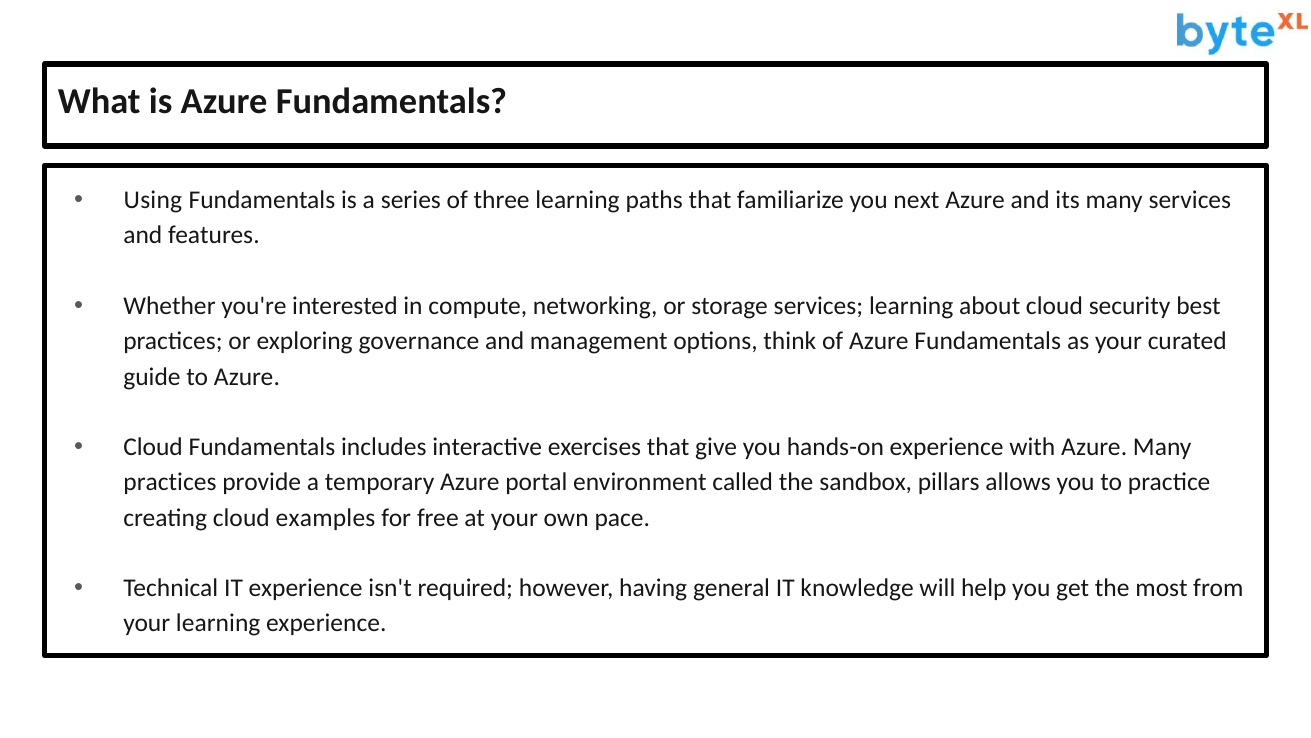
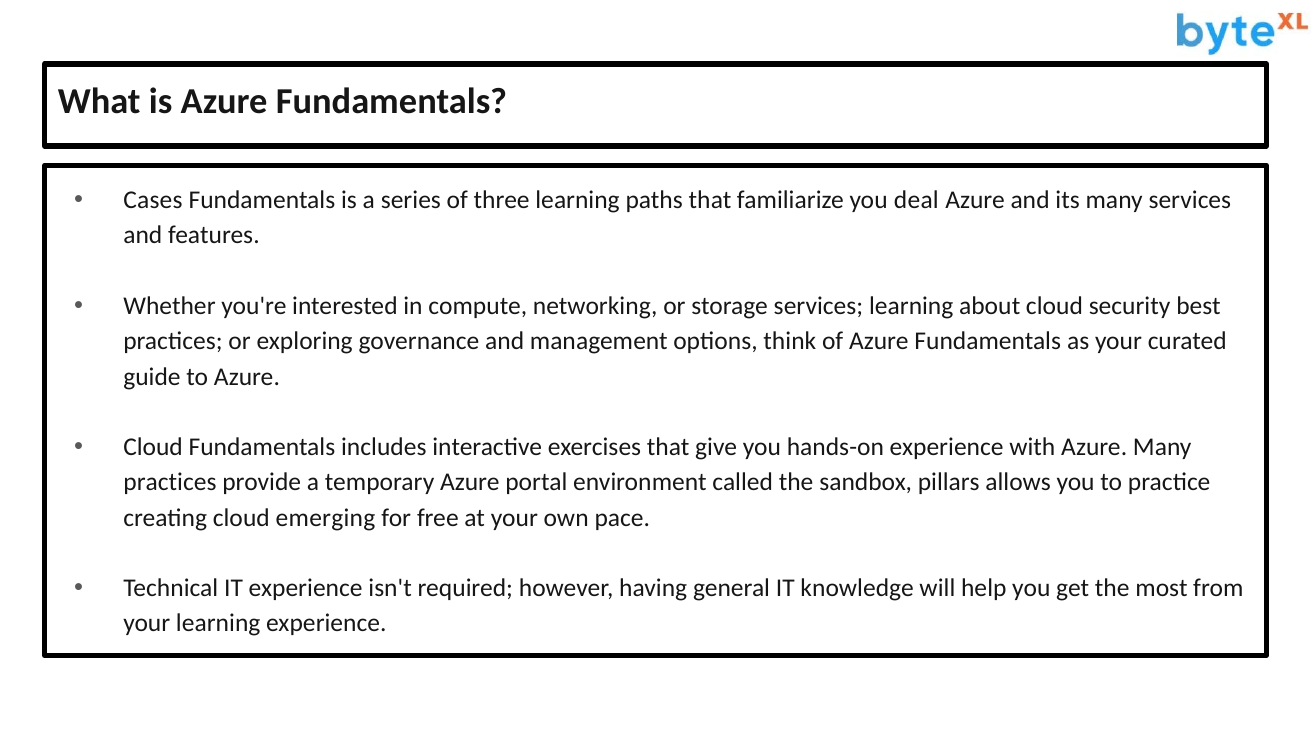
Using: Using -> Cases (153, 200)
next: next -> deal (916, 200)
examples: examples -> emerging (326, 517)
